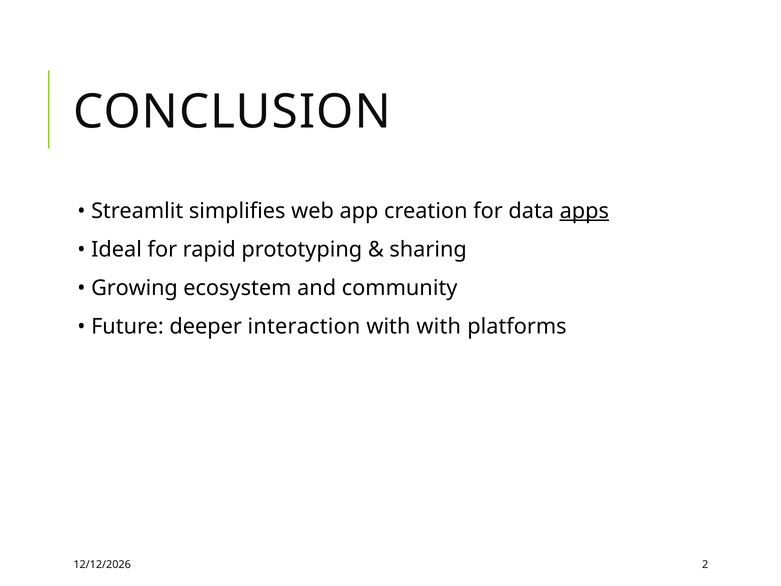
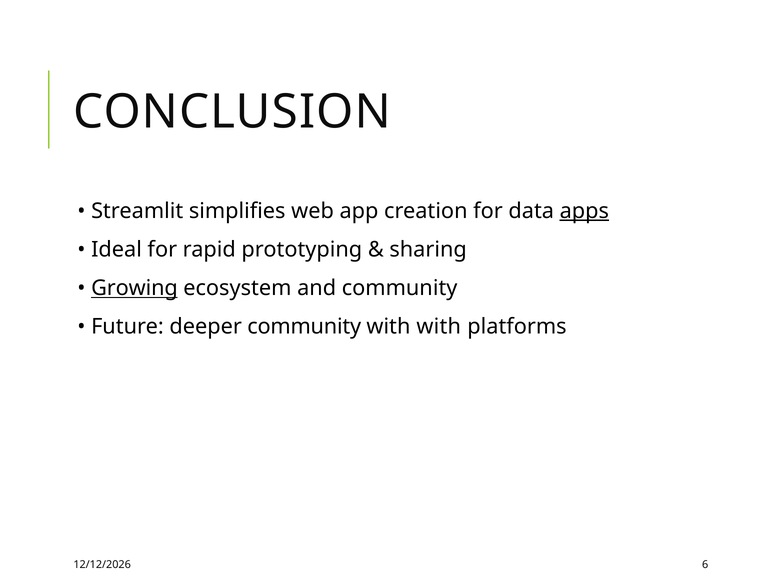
Growing underline: none -> present (134, 288)
deeper interaction: interaction -> community (304, 327)
2: 2 -> 6 (705, 564)
